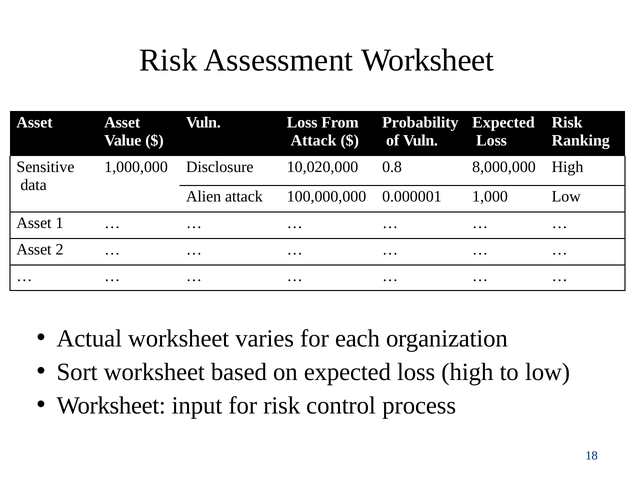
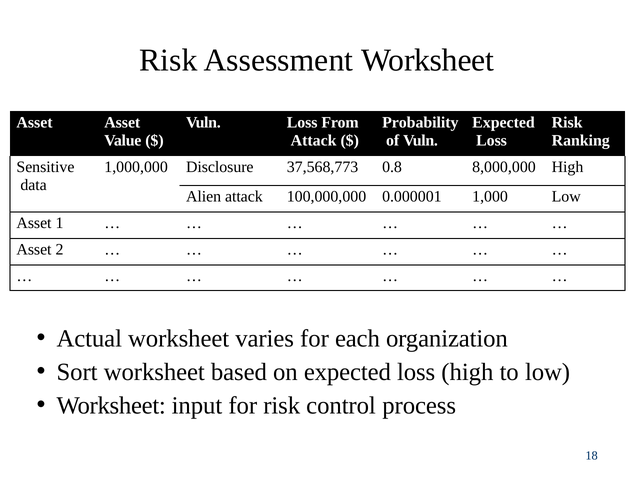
10,020,000: 10,020,000 -> 37,568,773 (323, 167)
